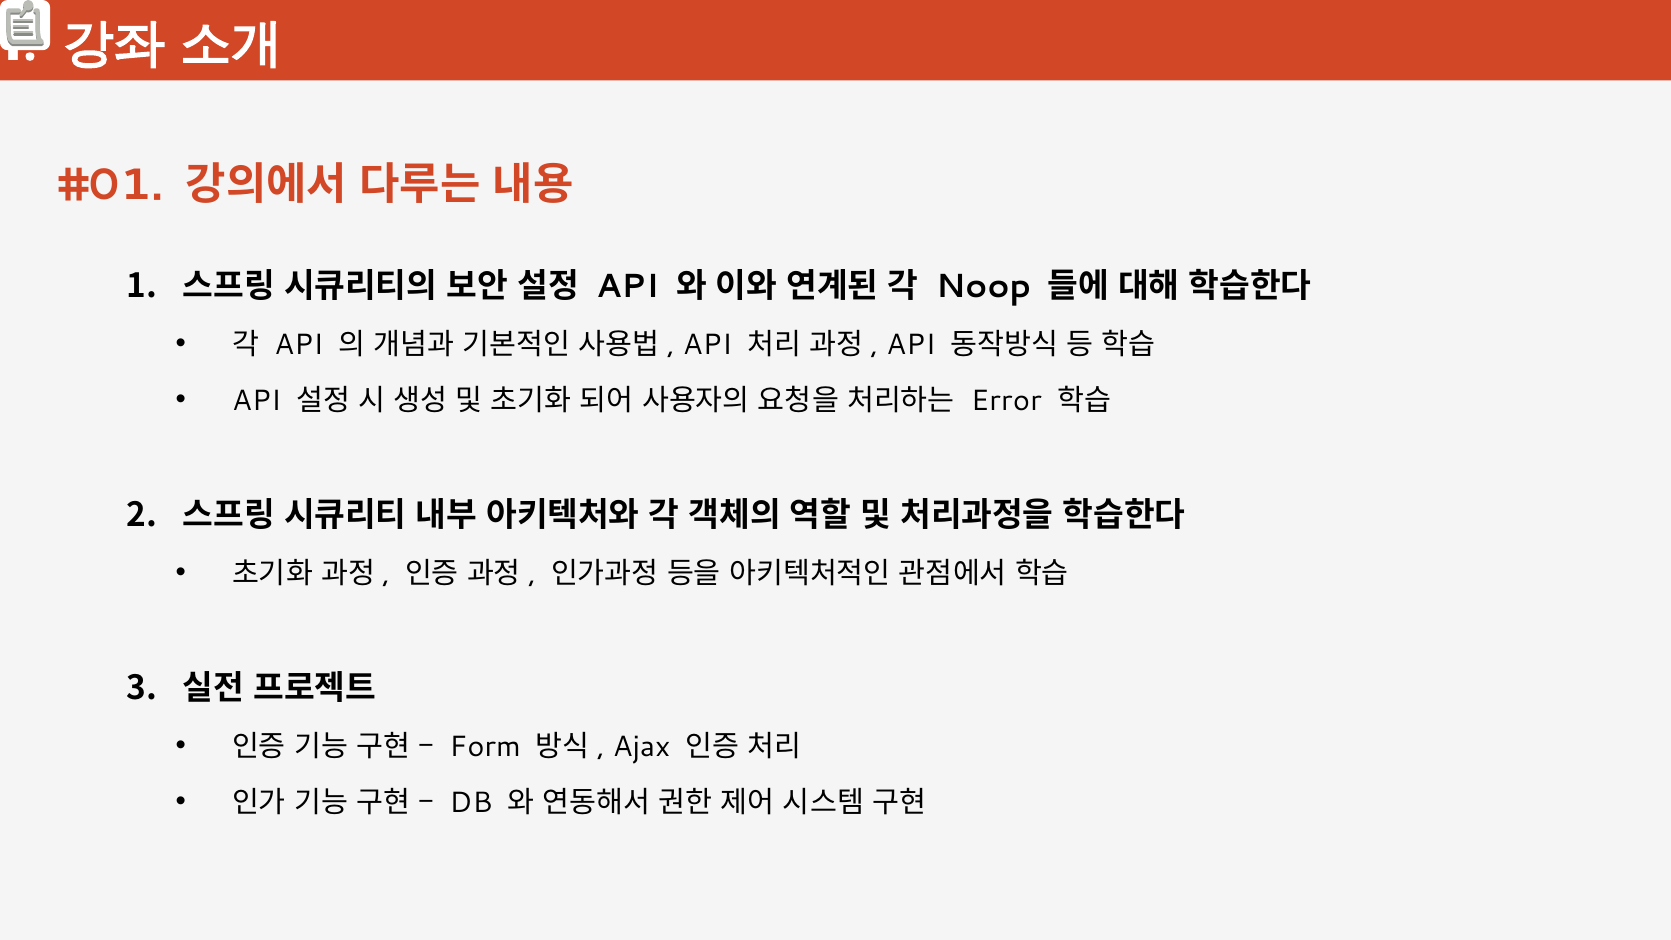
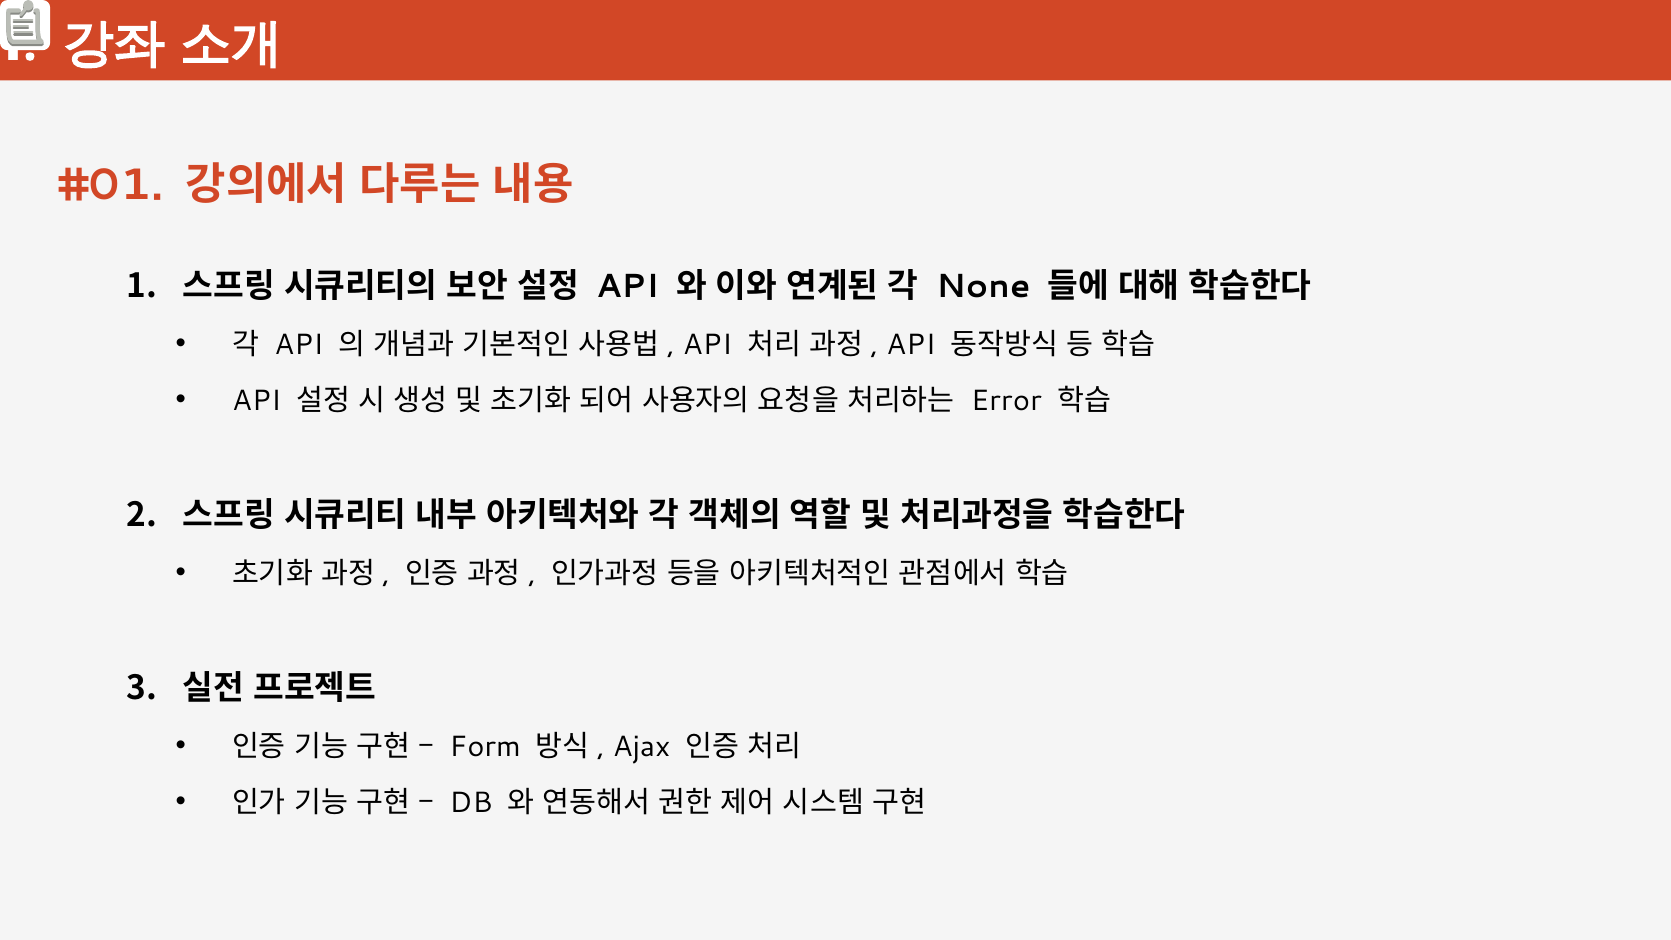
Noop: Noop -> None (983, 287)
